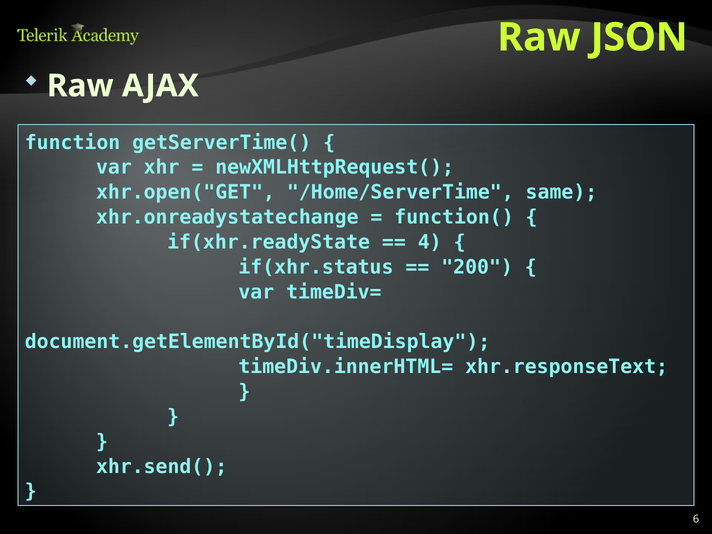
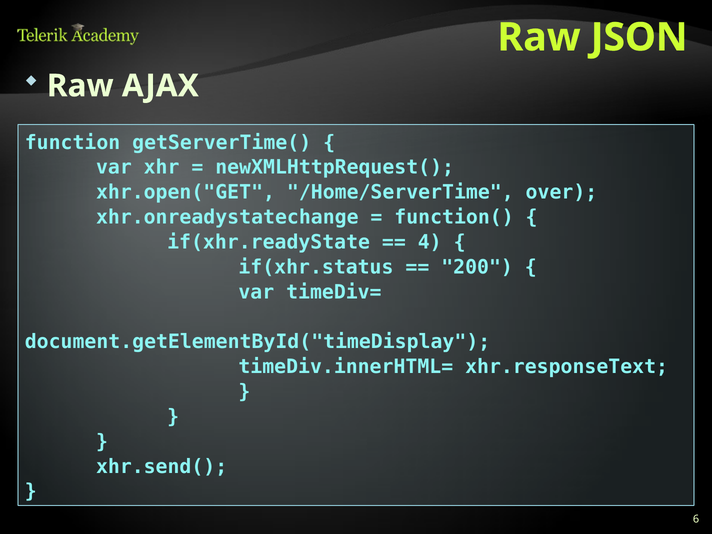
same: same -> over (561, 192)
